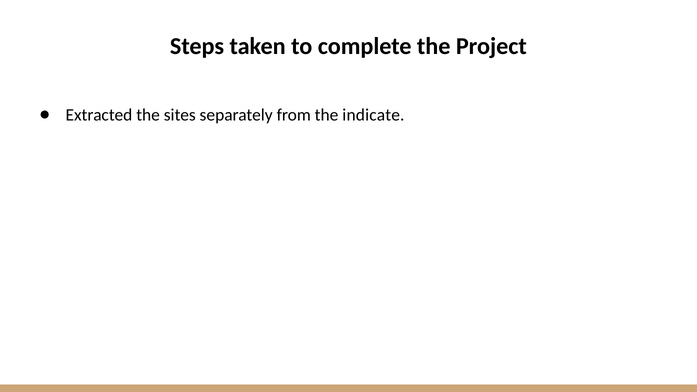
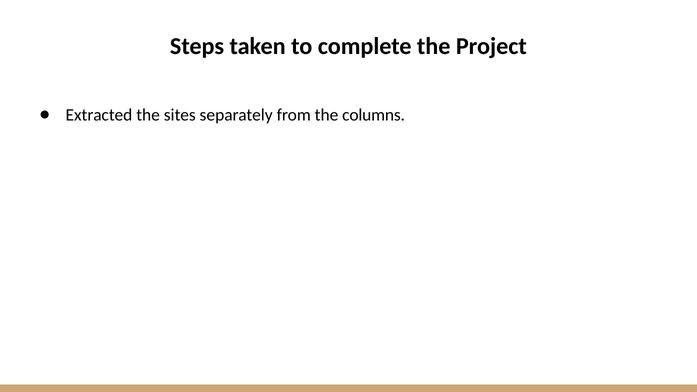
indicate: indicate -> columns (374, 115)
